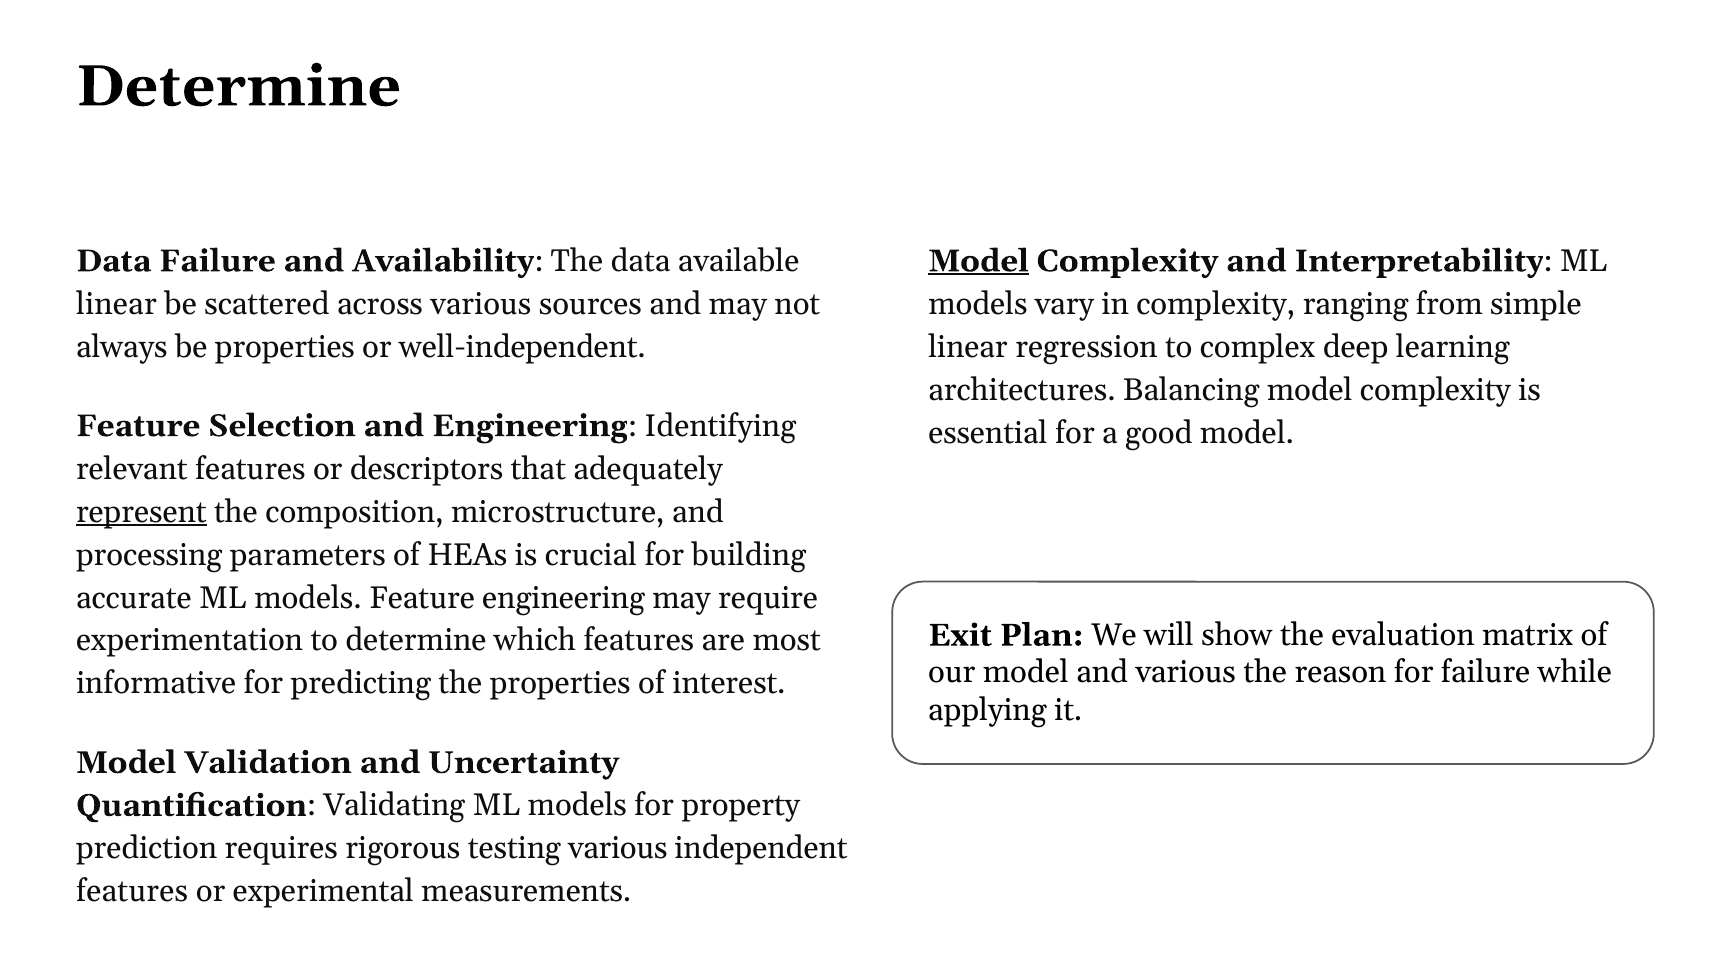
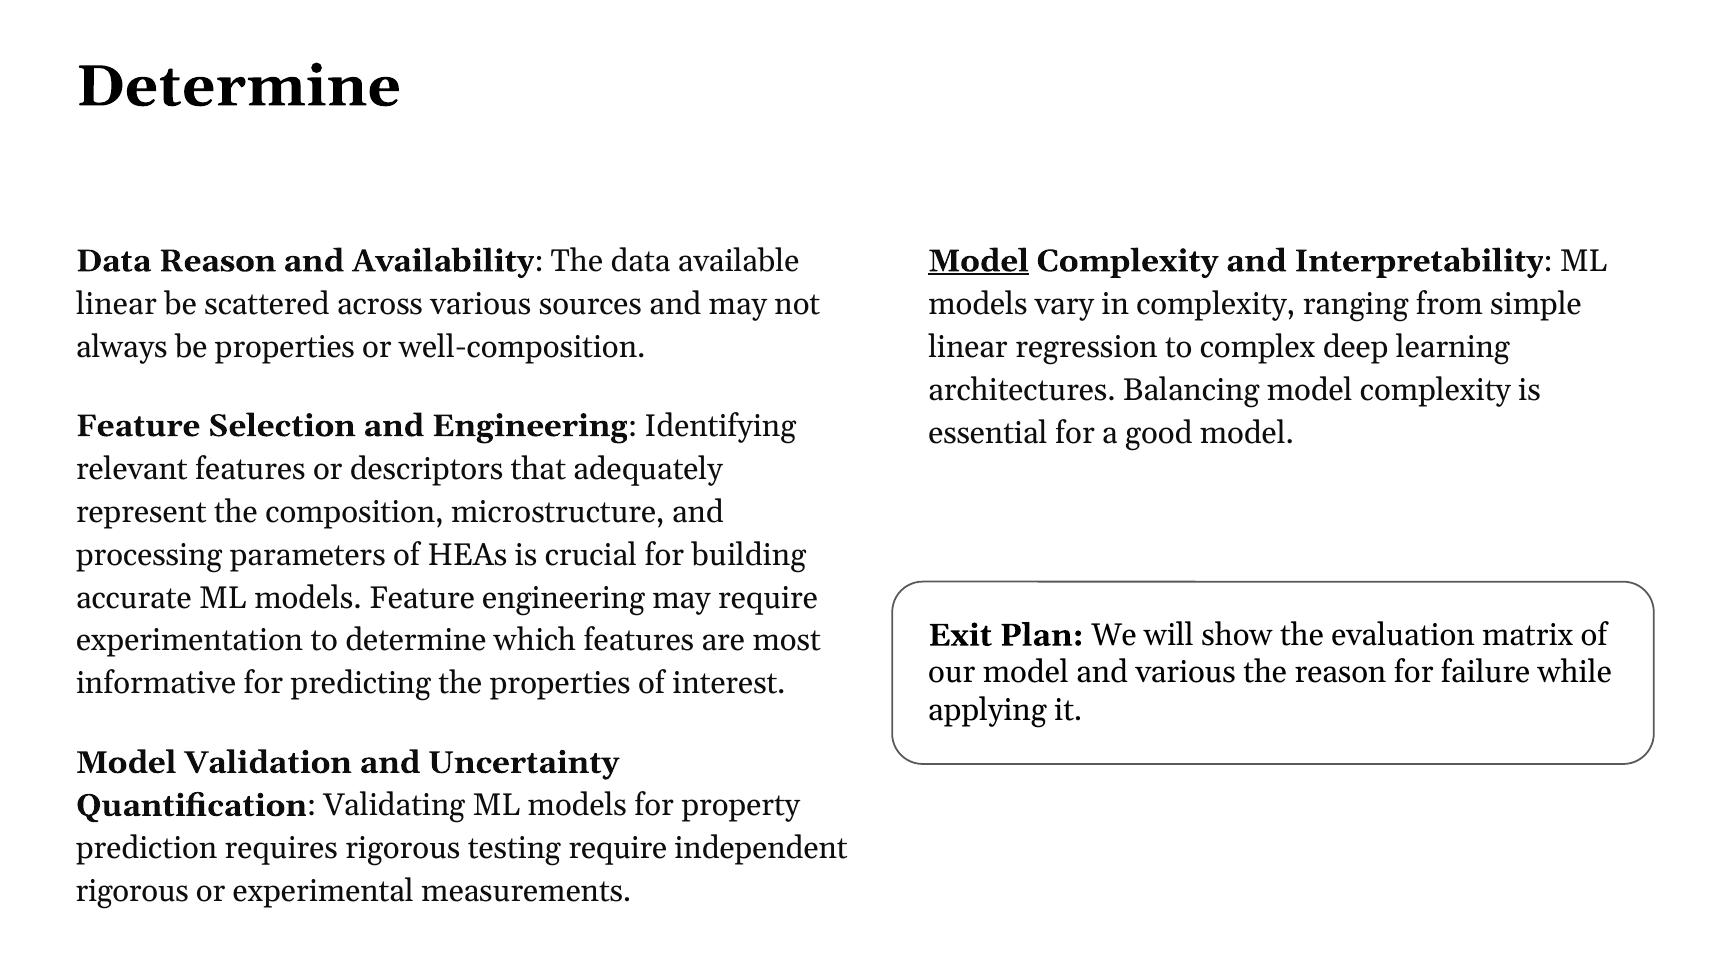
Data Failure: Failure -> Reason (218, 261)
well-independent: well-independent -> well-composition (522, 347)
represent underline: present -> none (141, 512)
testing various: various -> require (618, 848)
features: features -> rigorous (132, 891)
